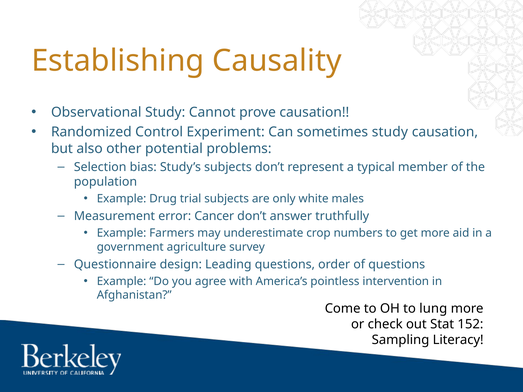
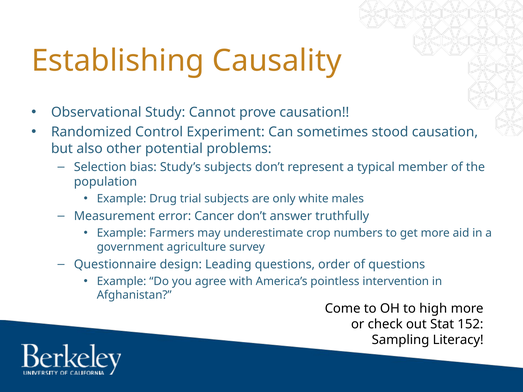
sometimes study: study -> stood (390, 132)
lung: lung -> high (433, 309)
